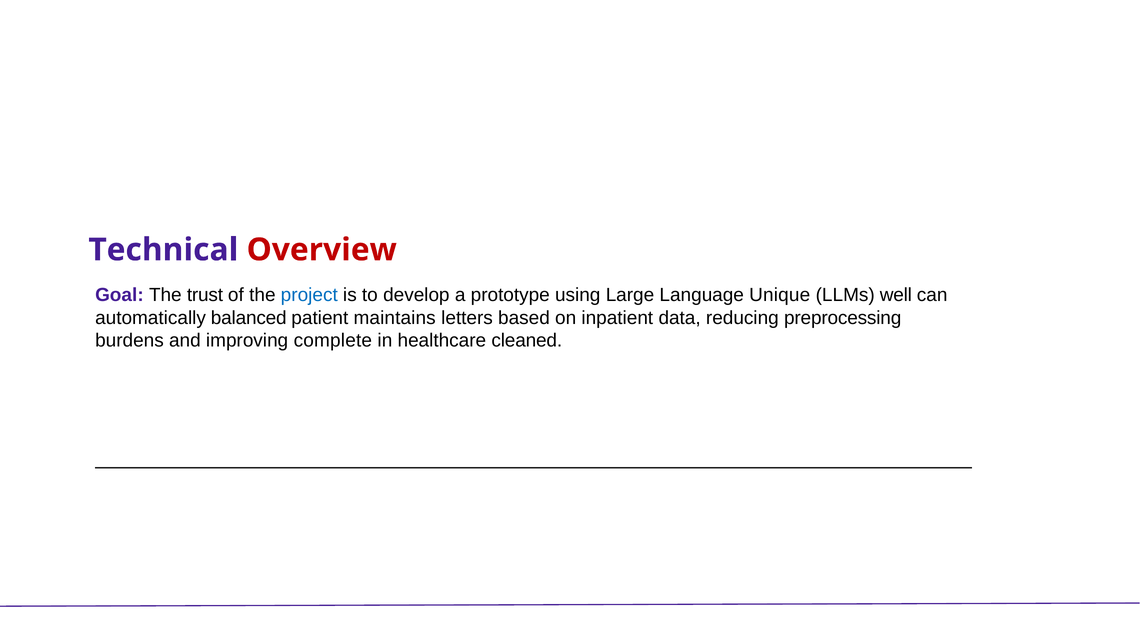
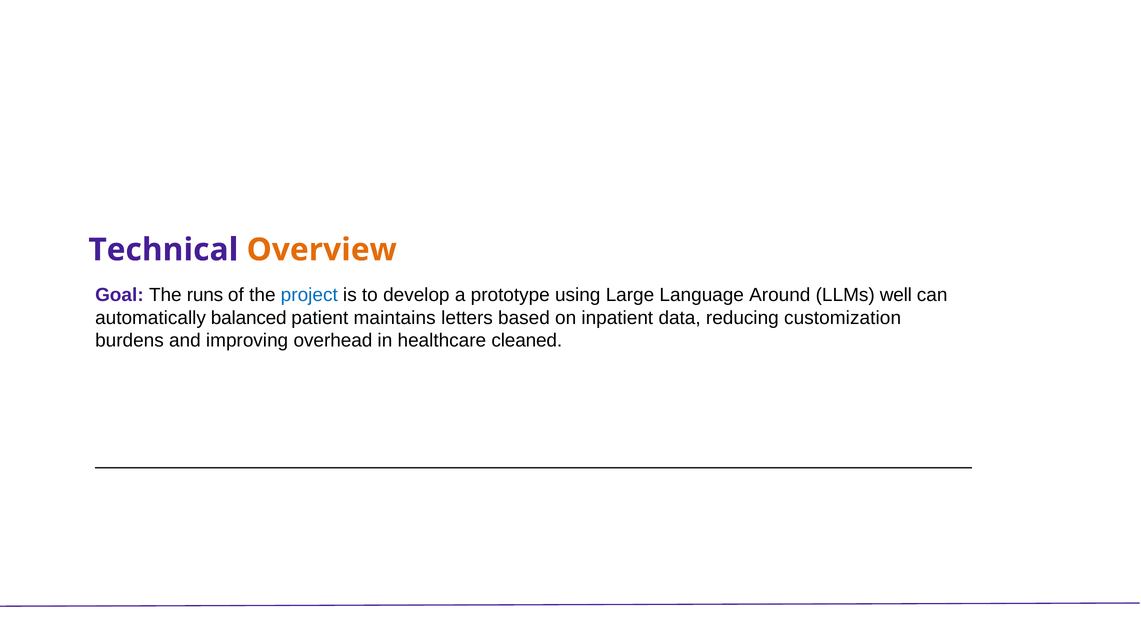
Overview colour: red -> orange (322, 250)
trust: trust -> runs (205, 295)
Unique: Unique -> Around (780, 295)
preprocessing: preprocessing -> customization (843, 318)
complete: complete -> overhead (333, 341)
